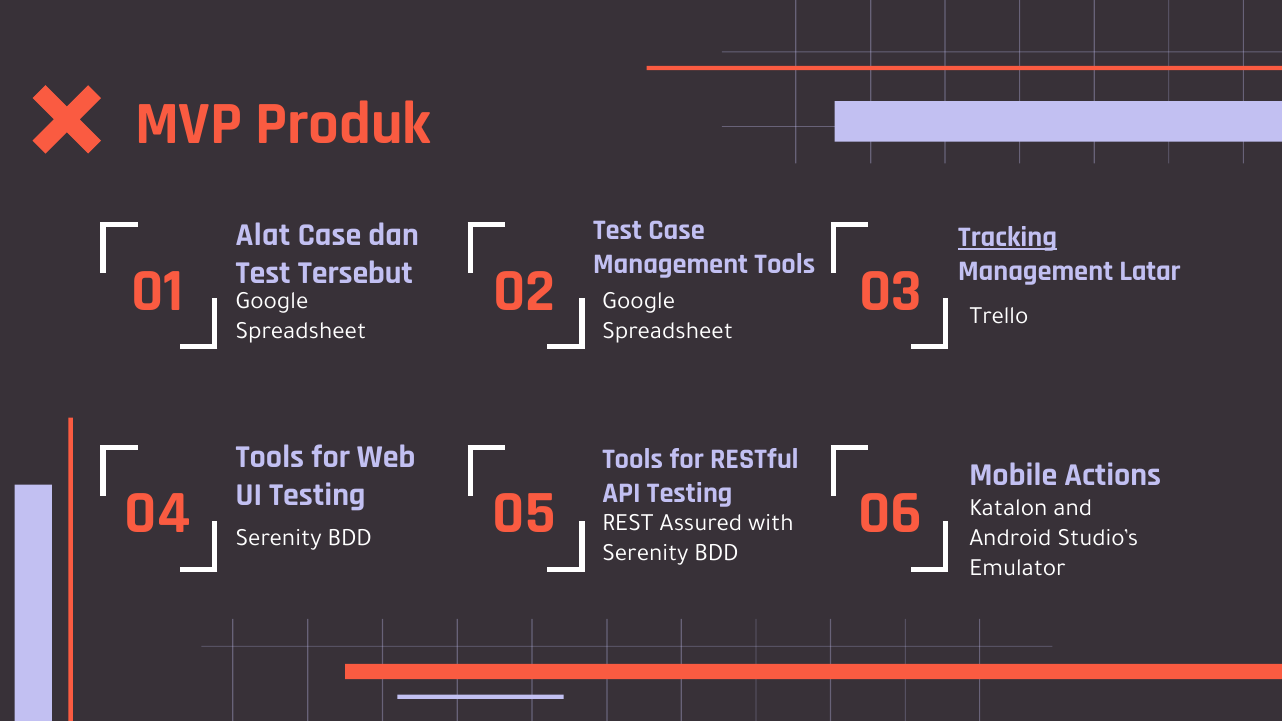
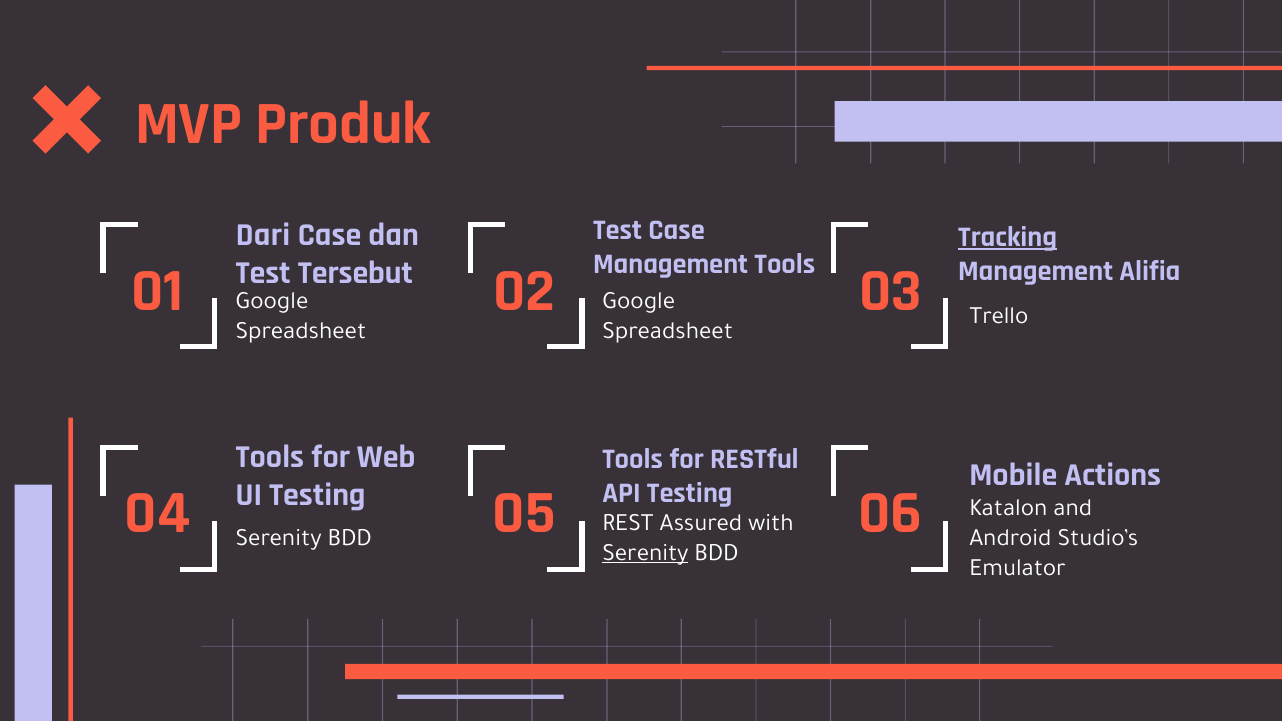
Alat: Alat -> Dari (263, 235)
Latar: Latar -> Alifia (1150, 271)
Serenity underline: none -> present (645, 552)
